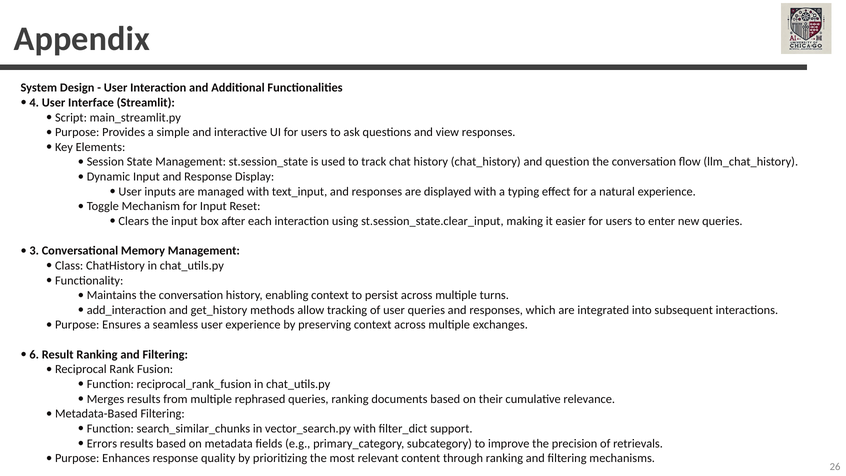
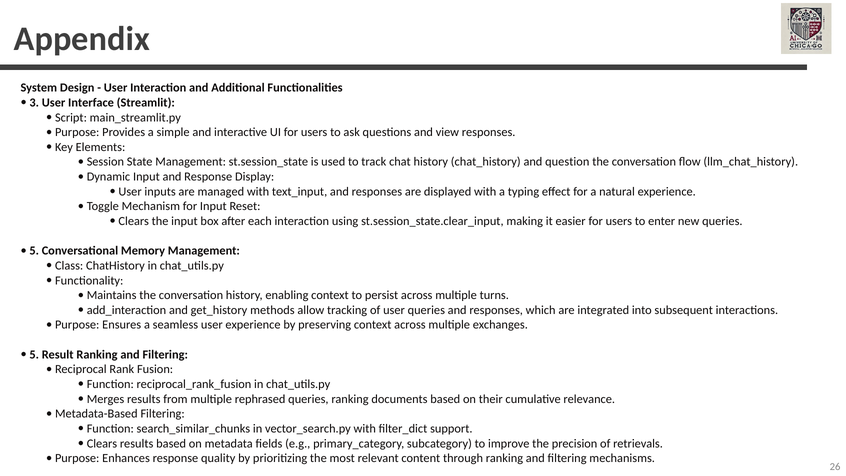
4: 4 -> 3 (34, 103)
3: 3 -> 5 (34, 251)
6: 6 -> 5 (34, 354)
Errors: Errors -> Clears (102, 443)
